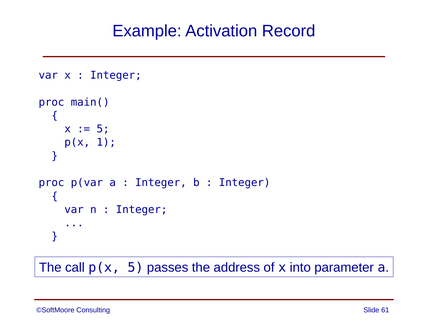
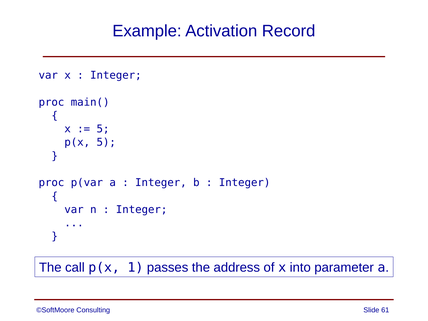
p(x 1: 1 -> 5 (106, 142)
p(x 5: 5 -> 1 (135, 268)
